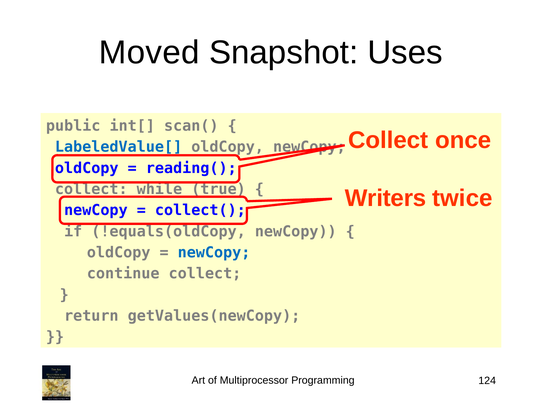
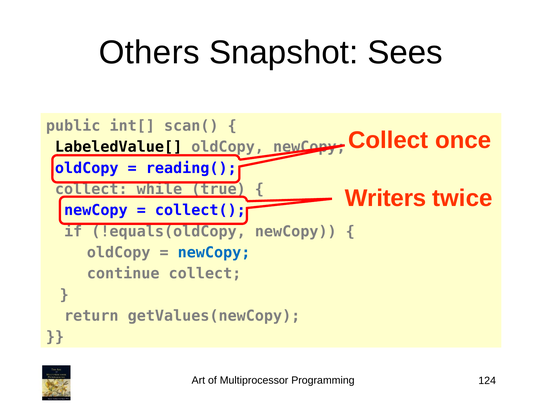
Moved: Moved -> Others (149, 52)
Uses: Uses -> Sees (405, 52)
LabeledValue[ colour: blue -> black (119, 147)
